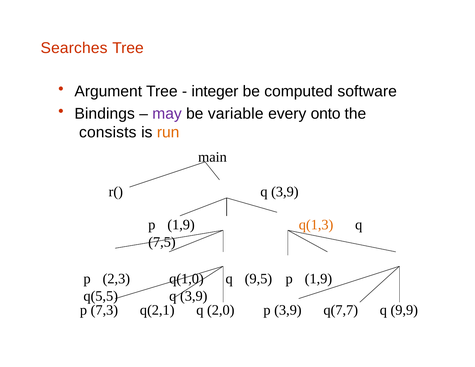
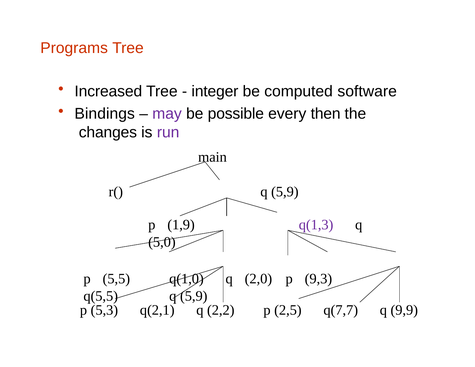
Searches: Searches -> Programs (74, 48)
Argument: Argument -> Increased (108, 91)
variable: variable -> possible (236, 114)
onto: onto -> then (326, 114)
consists: consists -> changes (108, 132)
run colour: orange -> purple (168, 132)
r( q 3,9: 3,9 -> 5,9 (285, 192)
q(1,3 colour: orange -> purple (316, 225)
7,5: 7,5 -> 5,0 (162, 242)
2,3: 2,3 -> 5,5 (116, 279)
9,5: 9,5 -> 2,0 (258, 279)
1,9: 1,9 -> 9,3 (318, 279)
q(5,5 q 3,9: 3,9 -> 5,9 (194, 296)
7,3: 7,3 -> 5,3 (104, 310)
2,0: 2,0 -> 2,2 (221, 310)
p 3,9: 3,9 -> 2,5 (288, 310)
